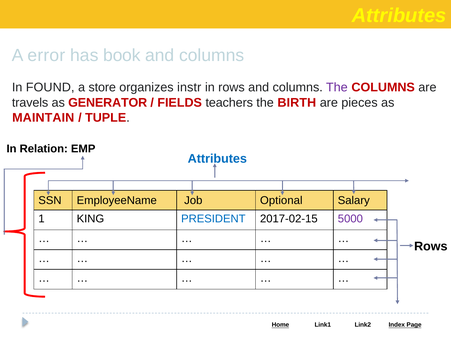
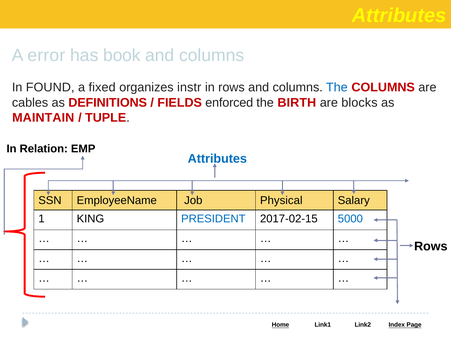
store: store -> fixed (102, 88)
The colour: purple -> blue (337, 88)
travels: travels -> cables (30, 103)
GENERATOR: GENERATOR -> DEFINITIONS (108, 103)
teachers: teachers -> enforced (229, 103)
pieces: pieces -> blocks (359, 103)
Optional: Optional -> Physical (281, 200)
5000 colour: purple -> blue (350, 219)
